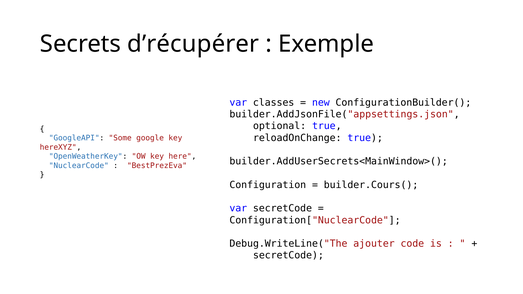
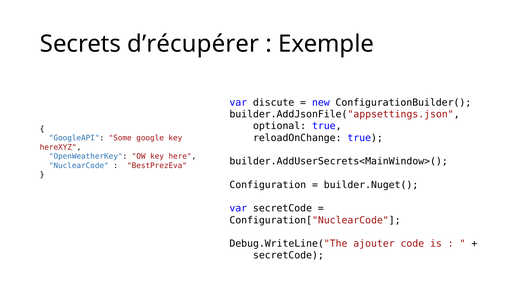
classes: classes -> discute (274, 103)
builder.Cours(: builder.Cours( -> builder.Nuget( (371, 185)
